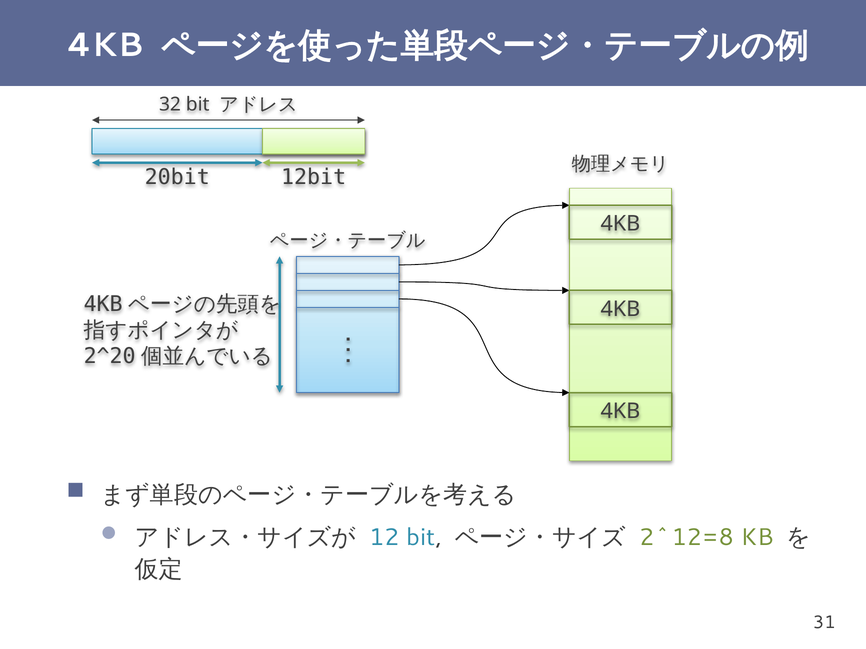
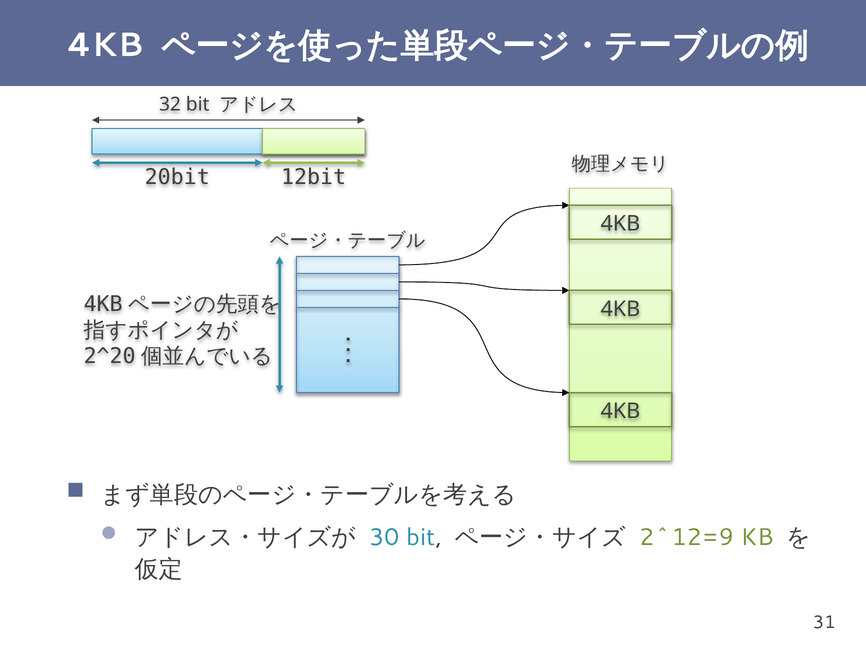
12: 12 -> 30 (384, 538)
2^12=8: 2^12=8 -> 2^12=9 (687, 538)
